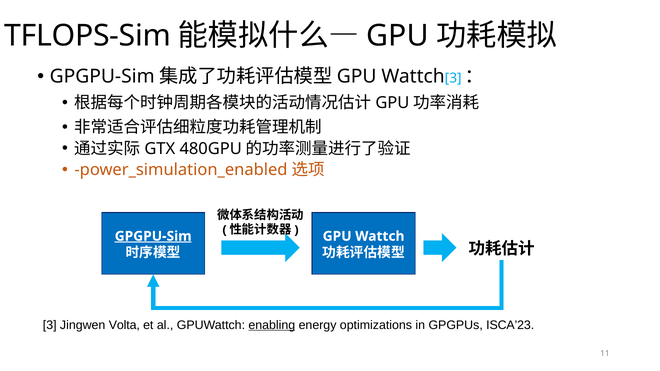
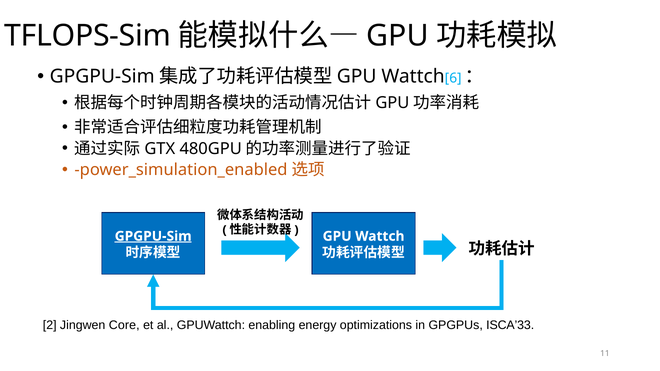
Wattch 3: 3 -> 6 (453, 78)
3: 3 -> 2 (50, 325)
Volta: Volta -> Core (124, 325)
enabling underline: present -> none (272, 325)
ISCA’23: ISCA’23 -> ISCA’33 (510, 325)
